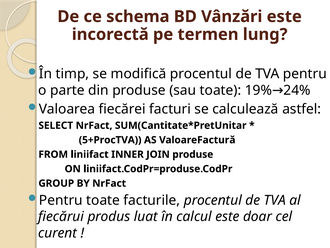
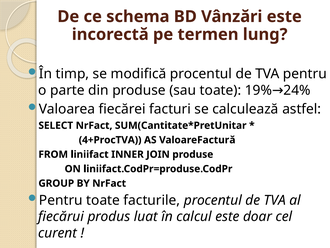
5+ProcTVA: 5+ProcTVA -> 4+ProcTVA (110, 140)
